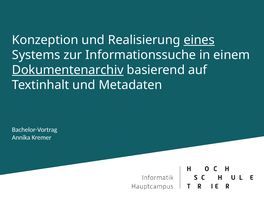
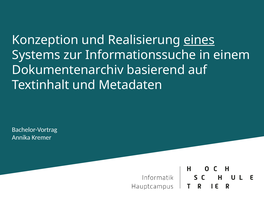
Dokumentenarchiv underline: present -> none (68, 70)
